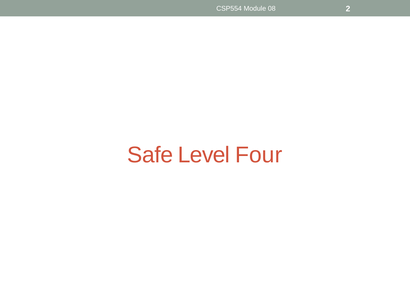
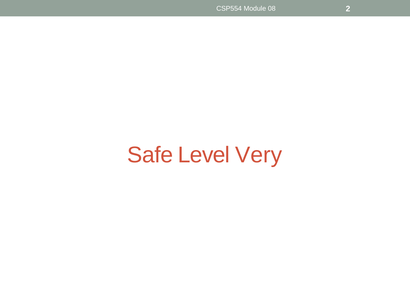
Four: Four -> Very (259, 155)
